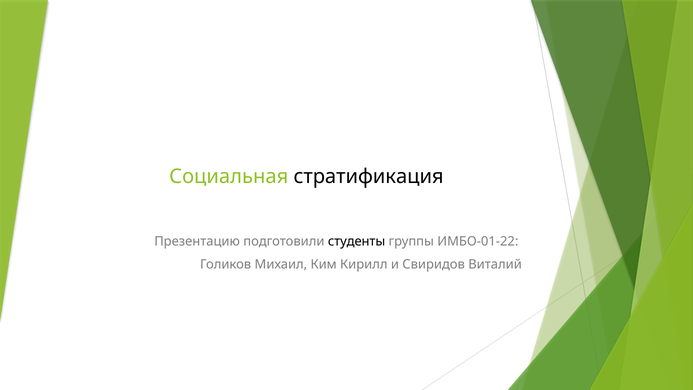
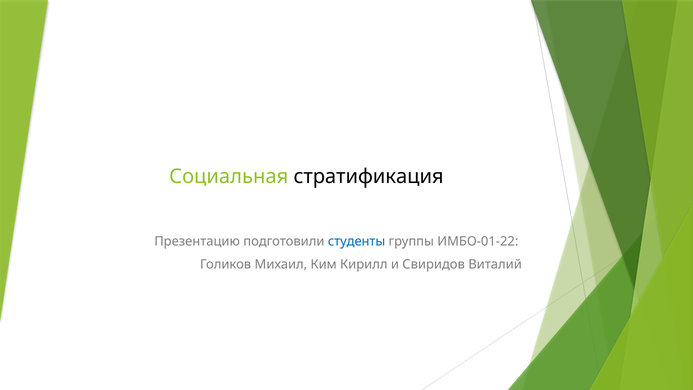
студенты colour: black -> blue (357, 242)
